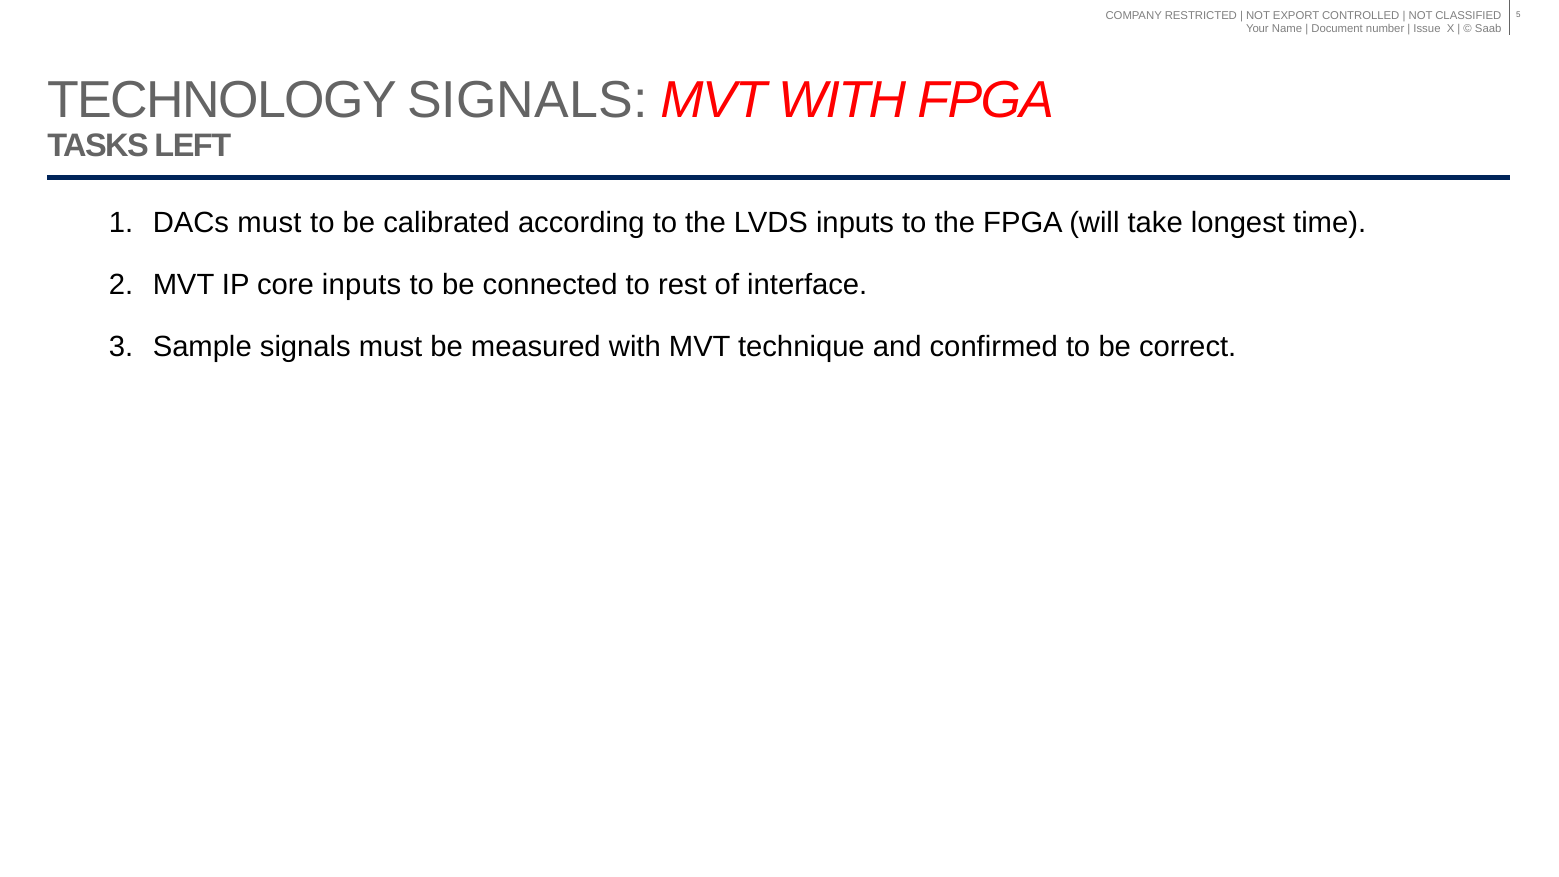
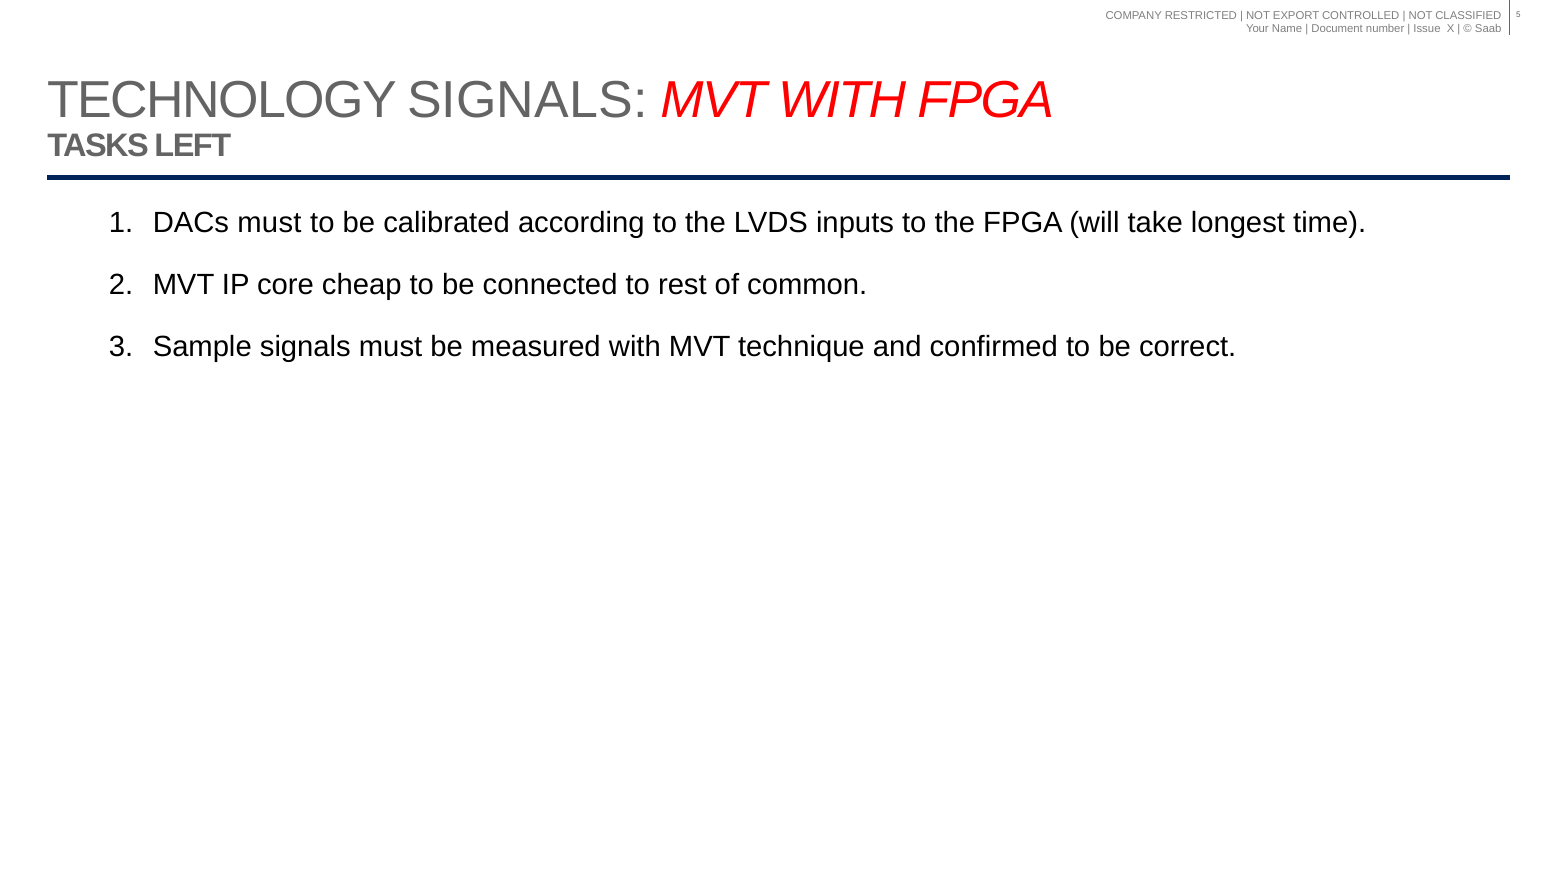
core inputs: inputs -> cheap (362, 285)
interface: interface -> common (807, 285)
